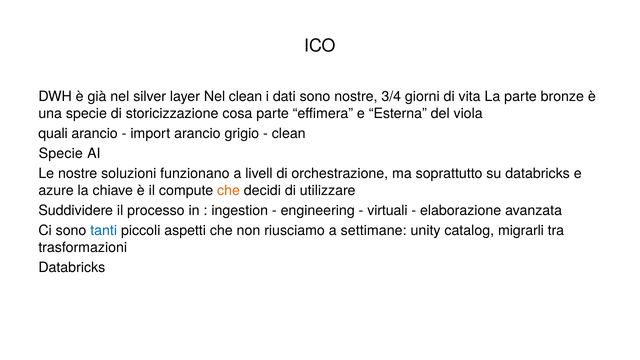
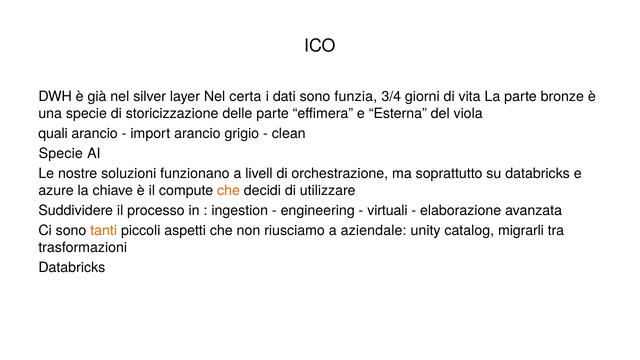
Nel clean: clean -> certa (245, 97)
sono nostre: nostre -> funzia (356, 97)
cosa: cosa -> delle (237, 114)
tanti colour: blue -> orange (104, 230)
settimane: settimane -> aziendale (374, 230)
